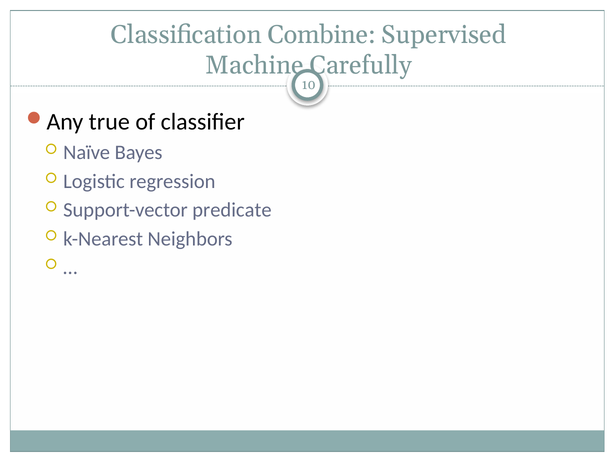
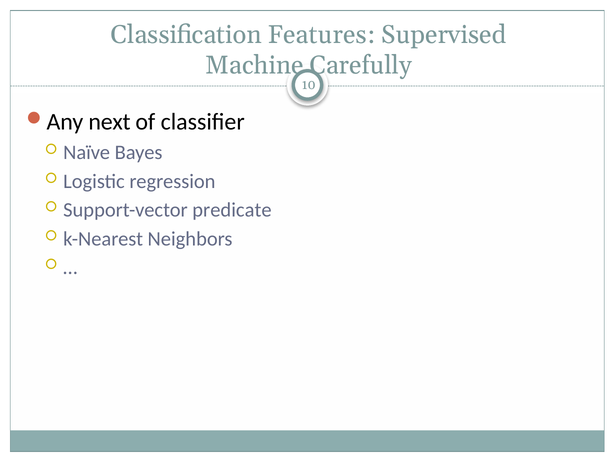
Combine: Combine -> Features (321, 35)
true: true -> next (109, 122)
